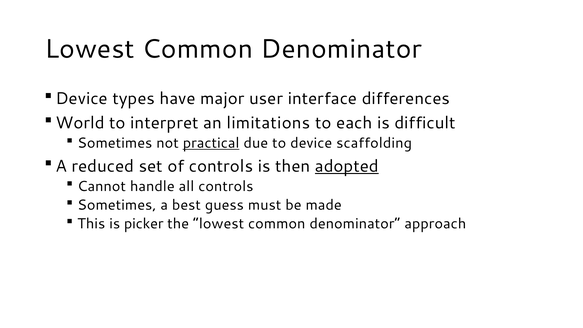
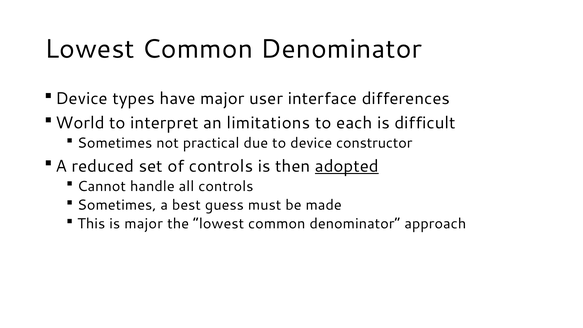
practical underline: present -> none (211, 143)
scaffolding: scaffolding -> constructor (374, 143)
is picker: picker -> major (144, 224)
